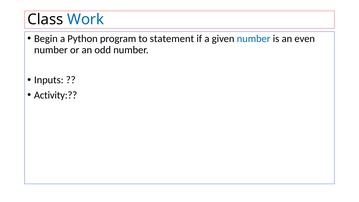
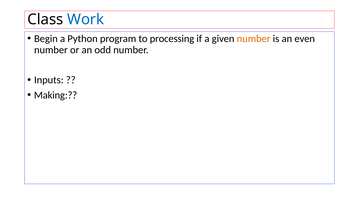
statement: statement -> processing (172, 39)
number colour: blue -> orange (254, 39)
Activity: Activity -> Making (56, 95)
